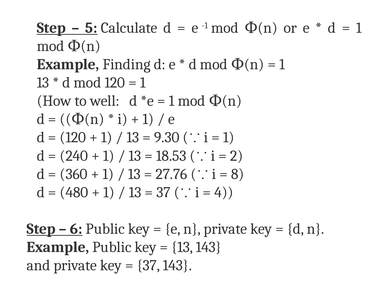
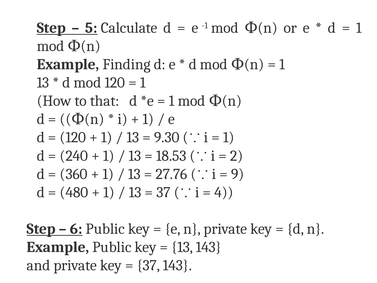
well: well -> that (105, 101)
8: 8 -> 9 (238, 174)
